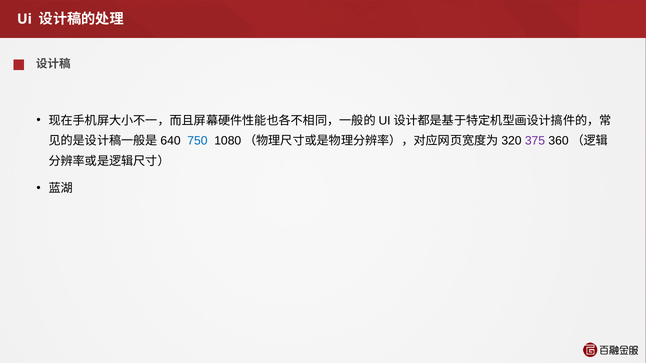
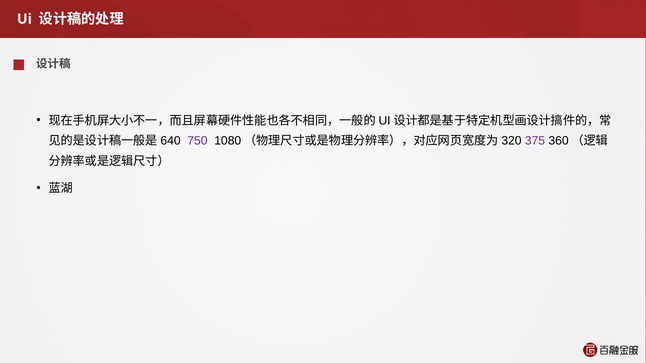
750 colour: blue -> purple (197, 141)
